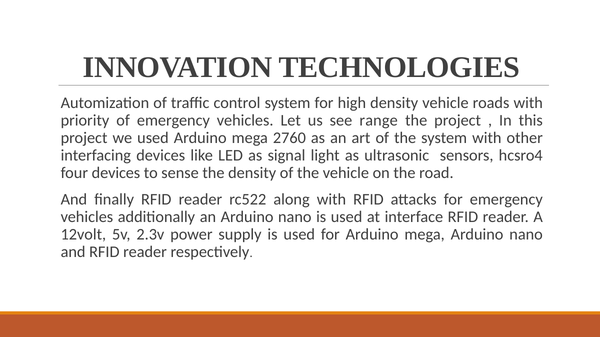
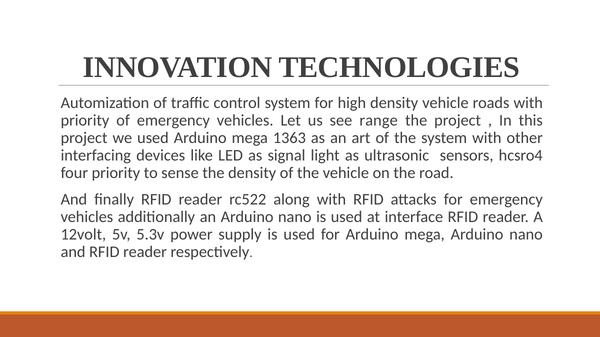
2760: 2760 -> 1363 (289, 138)
four devices: devices -> priority (116, 173)
2.3v: 2.3v -> 5.3v (150, 235)
